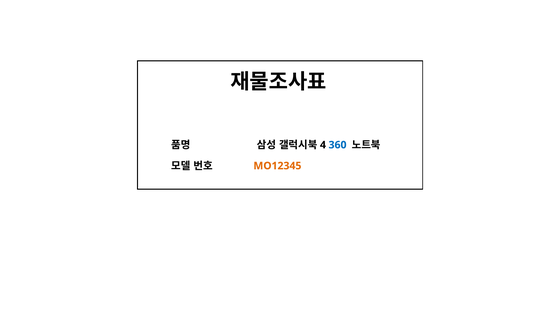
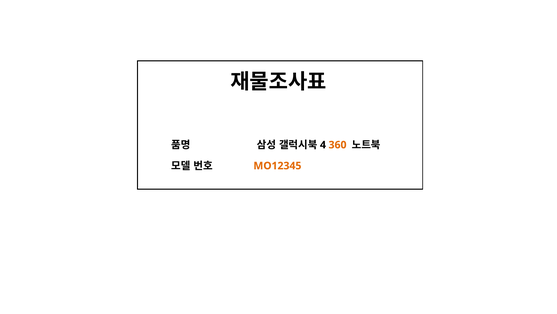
360 colour: blue -> orange (338, 145)
